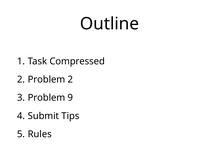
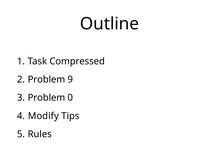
Problem 2: 2 -> 9 (70, 79)
9: 9 -> 0 (70, 97)
Submit: Submit -> Modify (43, 115)
